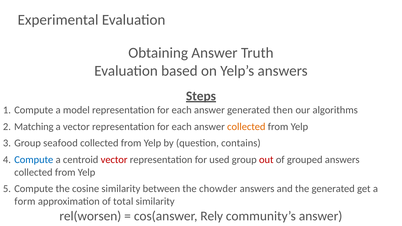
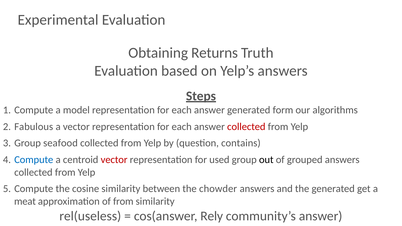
Obtaining Answer: Answer -> Returns (215, 53)
then: then -> form (283, 110)
Matching: Matching -> Fabulous (34, 127)
collected colour: orange -> red (246, 127)
out colour: red -> black (266, 160)
form: form -> meat (25, 202)
of total: total -> from (123, 202)
rel(worsen: rel(worsen -> rel(useless (90, 216)
